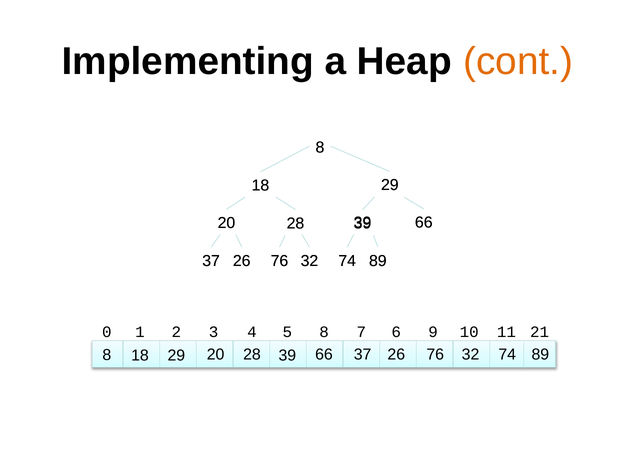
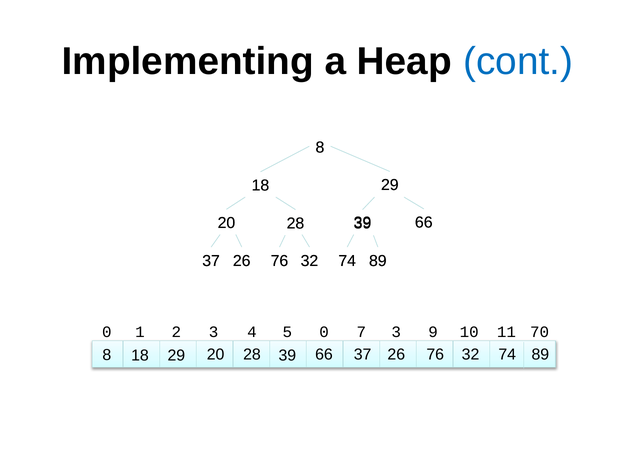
cont colour: orange -> blue (518, 61)
5 8: 8 -> 0 (324, 332)
7 6: 6 -> 3 (396, 332)
21: 21 -> 70 (540, 332)
